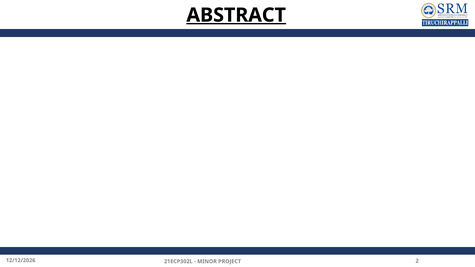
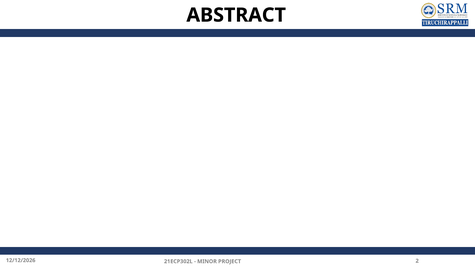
ABSTRACT underline: present -> none (236, 15)
